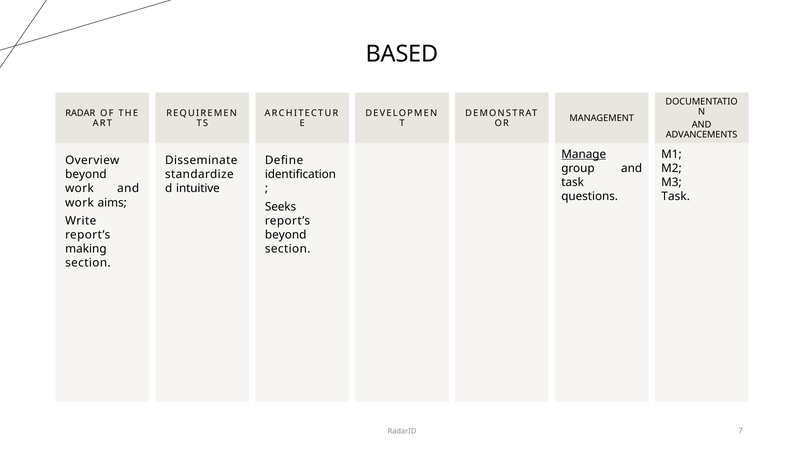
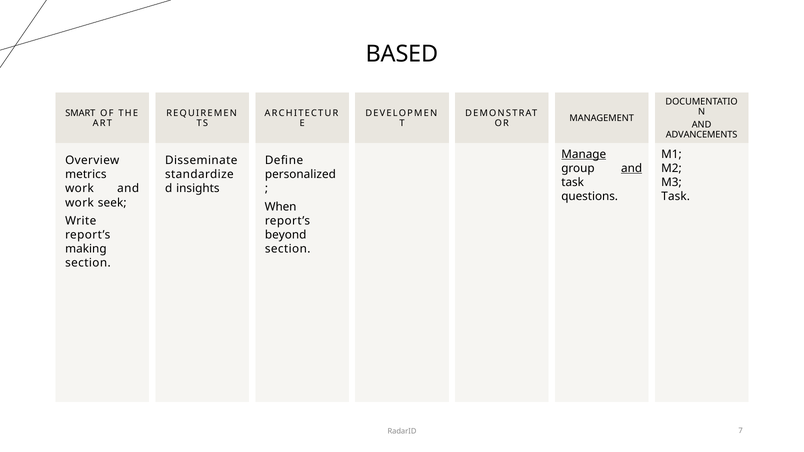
RADAR: RADAR -> SMART (80, 113)
and underline: none -> present (632, 168)
beyond: beyond -> metrics (86, 175)
identification: identification -> personalized (300, 175)
intuitive: intuitive -> insights (198, 189)
aims: aims -> seek (112, 203)
Seeks: Seeks -> When (281, 207)
